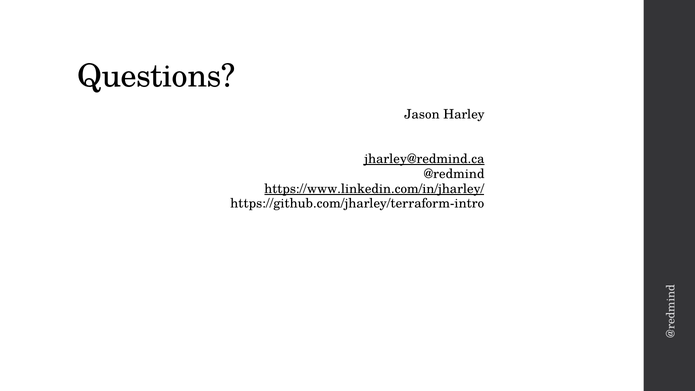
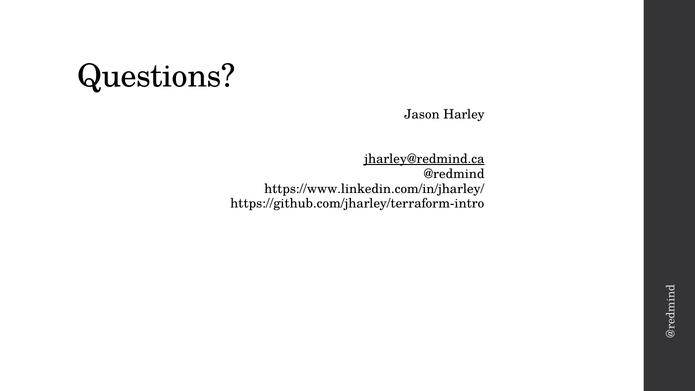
https://www.linkedin.com/in/jharley/ underline: present -> none (374, 189)
